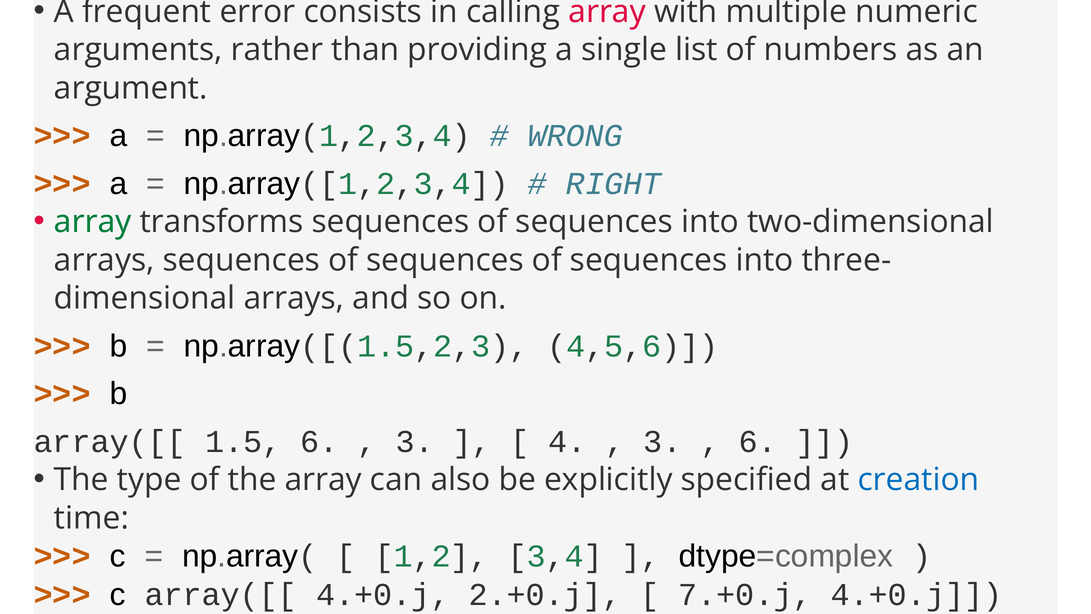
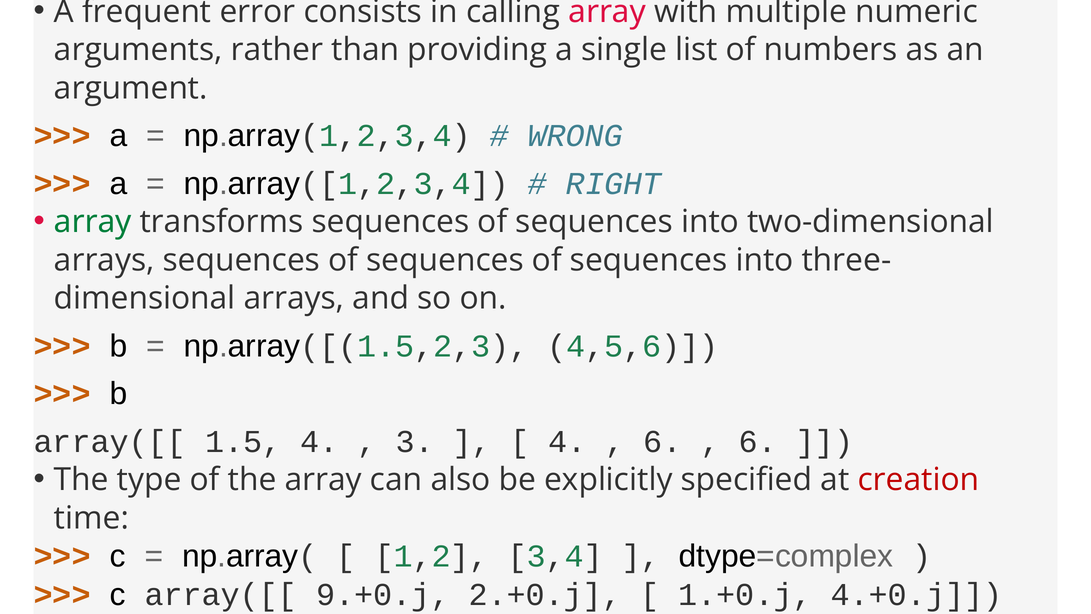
1.5 6: 6 -> 4 (319, 441)
3: 3 -> 6 (663, 441)
creation colour: blue -> red (918, 480)
array([[ 4.+0.j: 4.+0.j -> 9.+0.j (383, 594)
7.+0.j: 7.+0.j -> 1.+0.j (745, 594)
